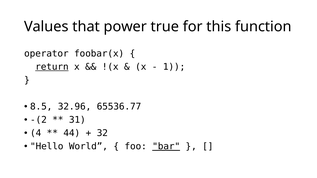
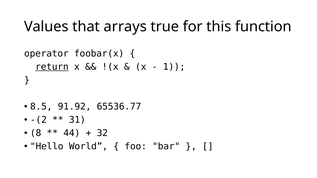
power: power -> arrays (125, 27)
32.96: 32.96 -> 91.92 (75, 107)
4: 4 -> 8 (36, 133)
bar underline: present -> none (166, 147)
